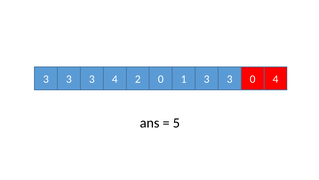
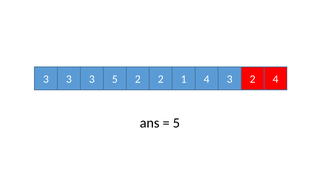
3 4: 4 -> 5 (115, 79)
2 0: 0 -> 2 (161, 79)
1 3: 3 -> 4 (207, 79)
3 0: 0 -> 2 (253, 79)
